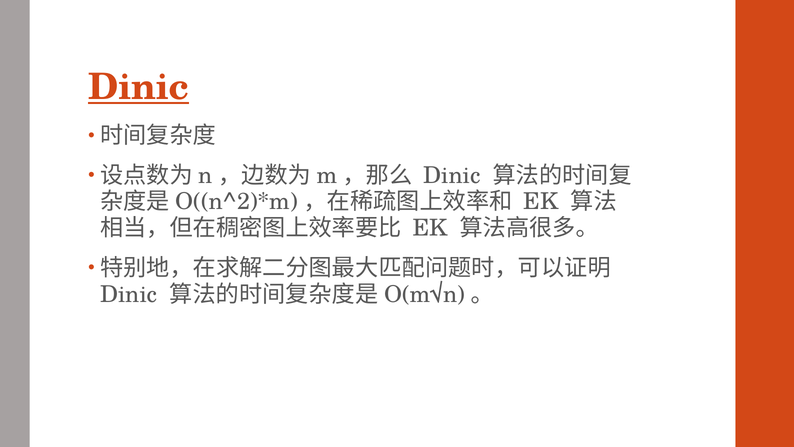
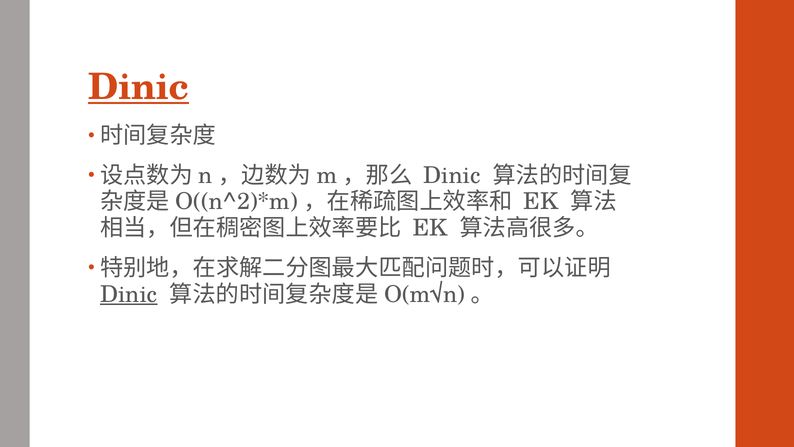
Dinic underline: none -> present (129, 294)
